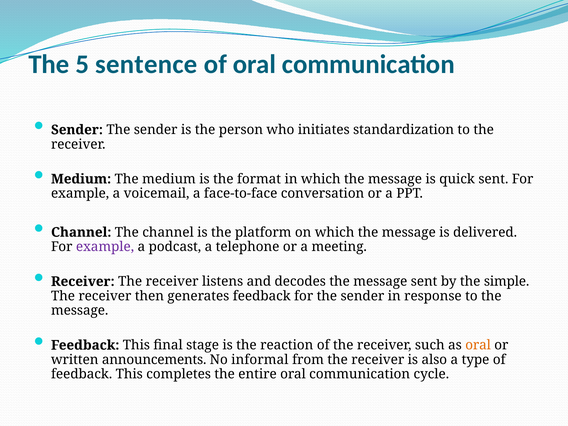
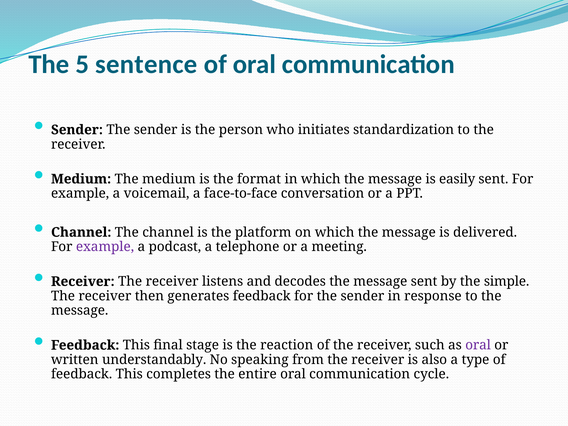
quick: quick -> easily (457, 179)
oral colour: orange -> purple (478, 345)
announcements: announcements -> understandably (154, 360)
informal: informal -> speaking (260, 360)
